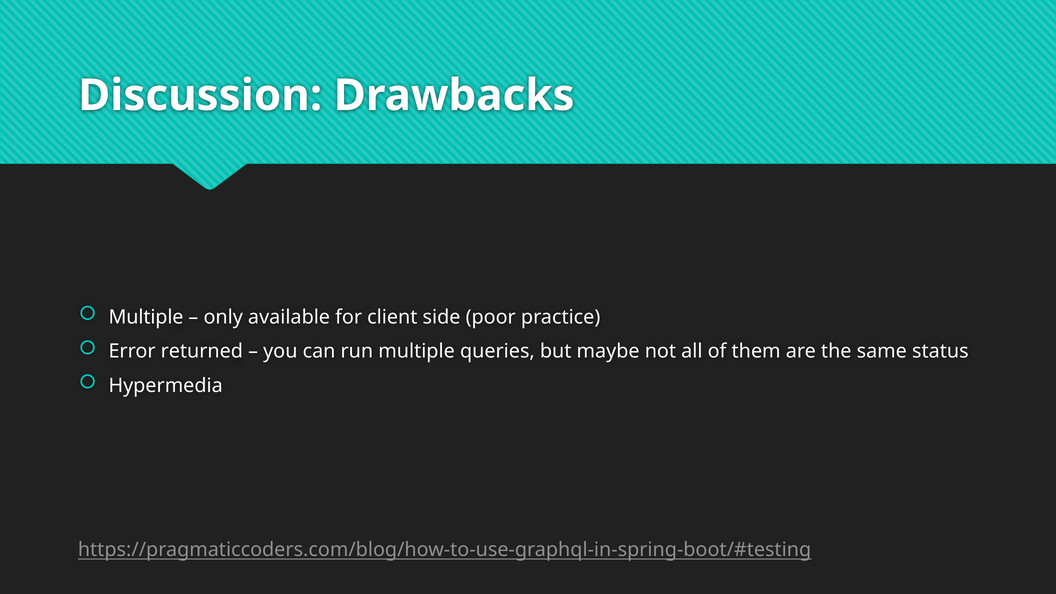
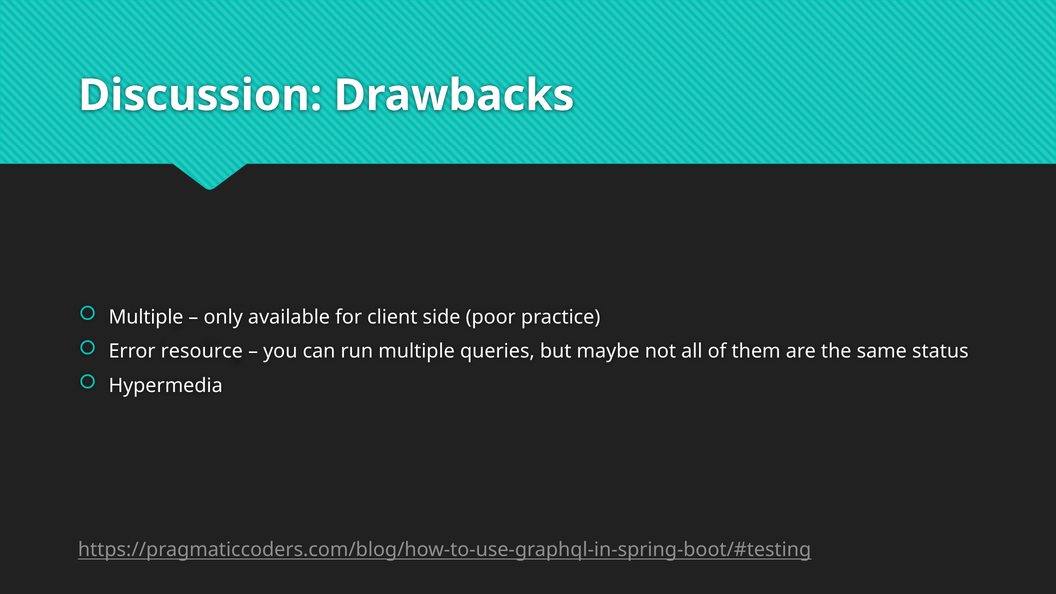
returned: returned -> resource (202, 351)
